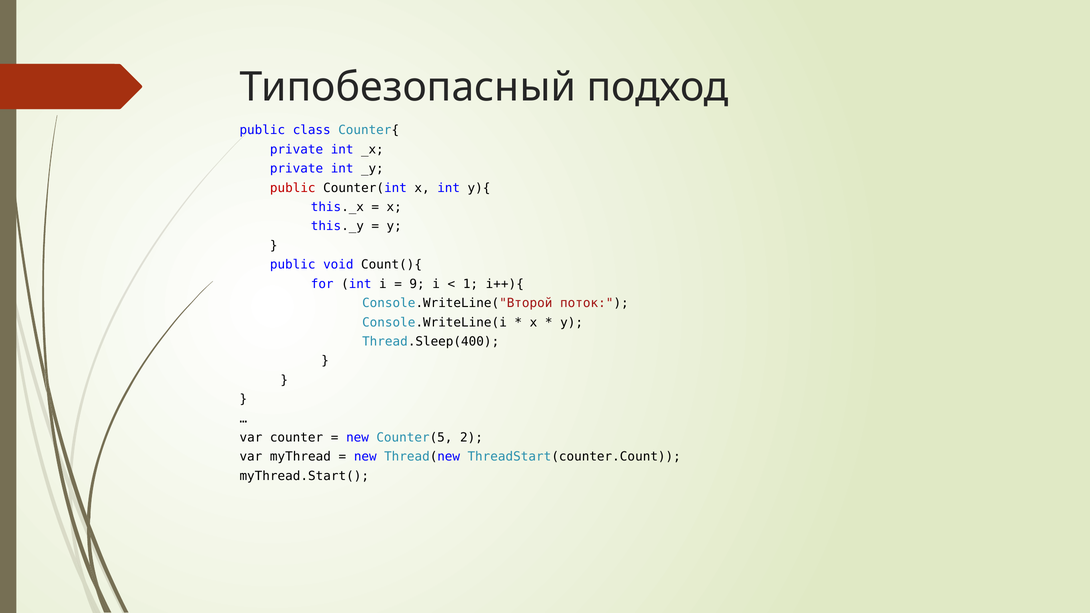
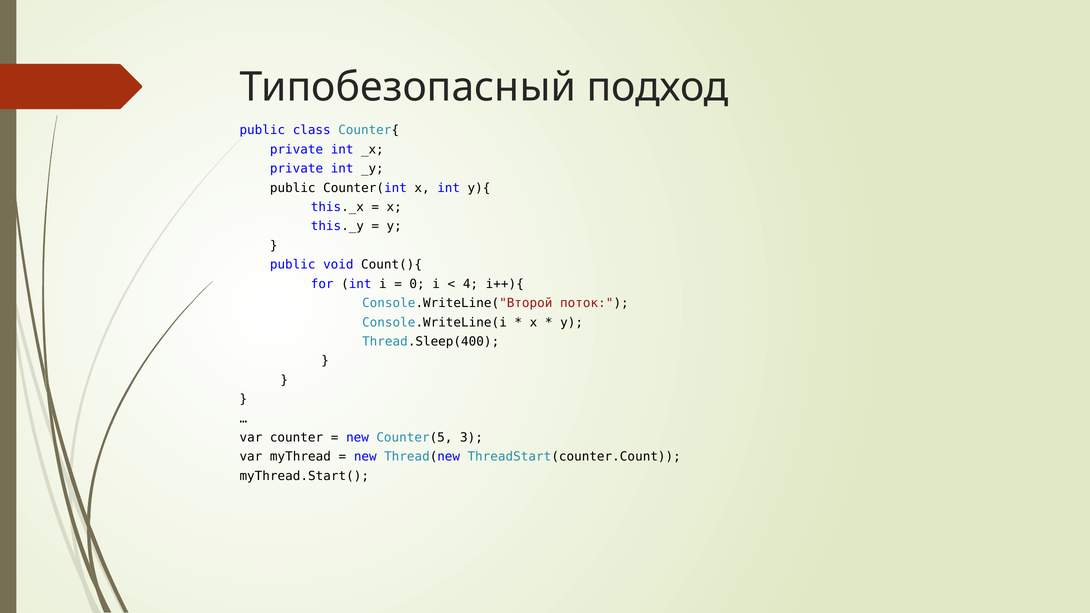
public colour: red -> black (293, 188)
9: 9 -> 0 (417, 284)
1: 1 -> 4 (470, 284)
2: 2 -> 3 (471, 438)
